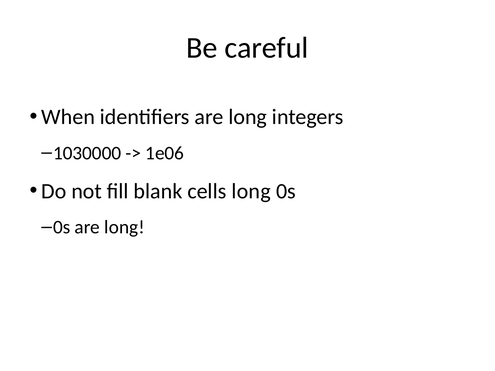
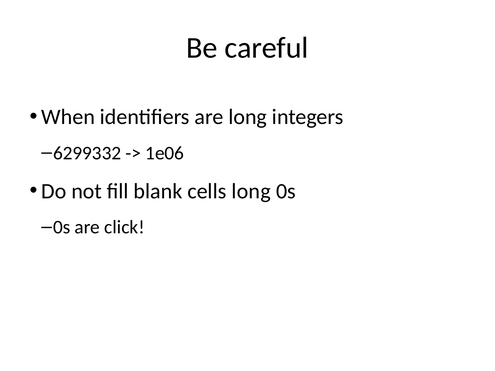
1030000: 1030000 -> 6299332 (87, 153)
0s are long: long -> click (124, 227)
